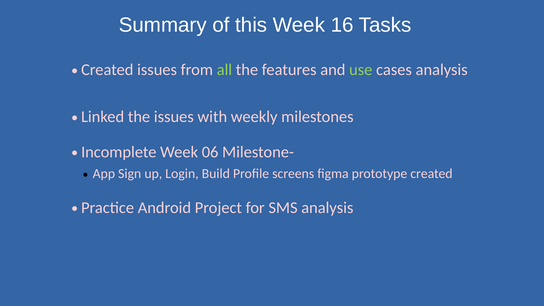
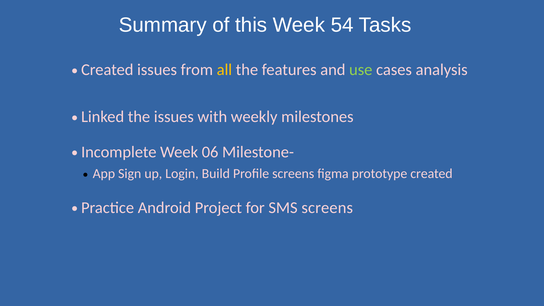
16: 16 -> 54 (342, 25)
all colour: light green -> yellow (224, 70)
SMS analysis: analysis -> screens (327, 208)
